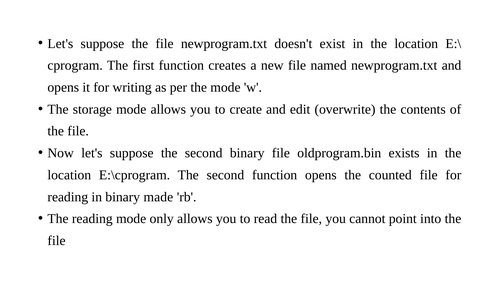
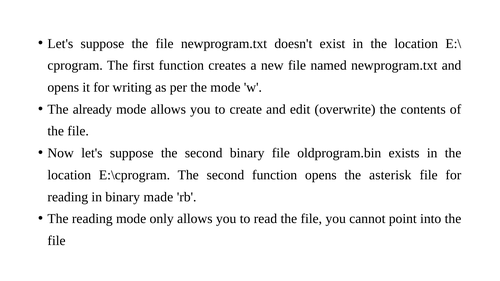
storage: storage -> already (92, 109)
counted: counted -> asterisk (390, 175)
